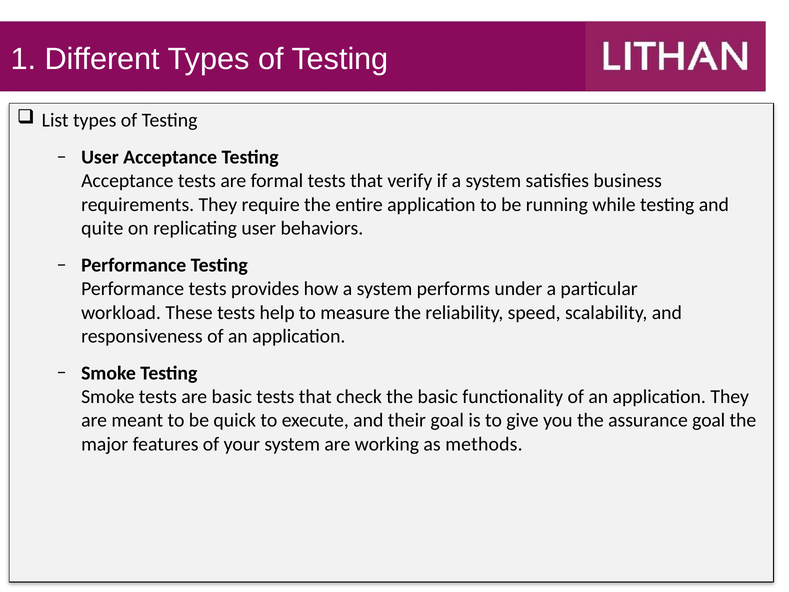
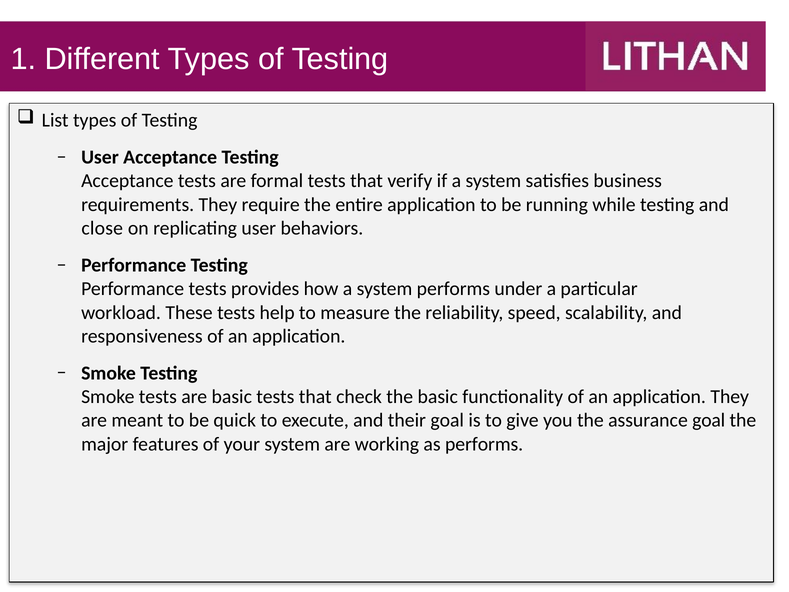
quite: quite -> close (102, 228)
as methods: methods -> performs (484, 444)
